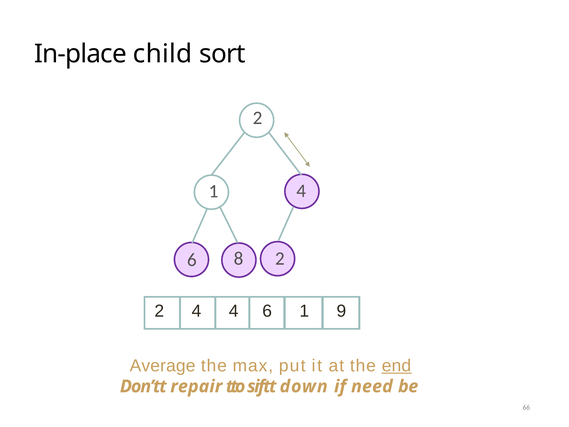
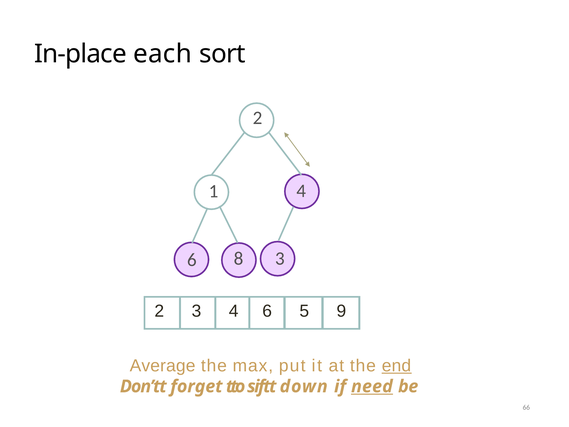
child: child -> each (162, 54)
8 2: 2 -> 3 (280, 258)
4: 4 -> 3 (196, 311)
1: 1 -> 5 (304, 311)
repair: repair -> forget (196, 386)
need underline: none -> present (372, 386)
